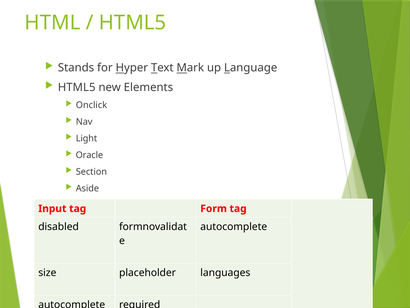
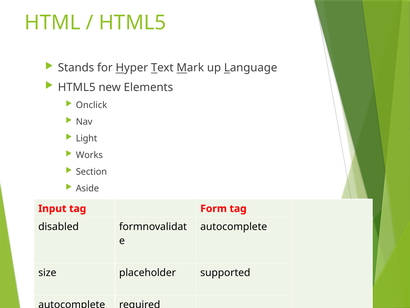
Oracle: Oracle -> Works (89, 155)
languages: languages -> supported (225, 272)
